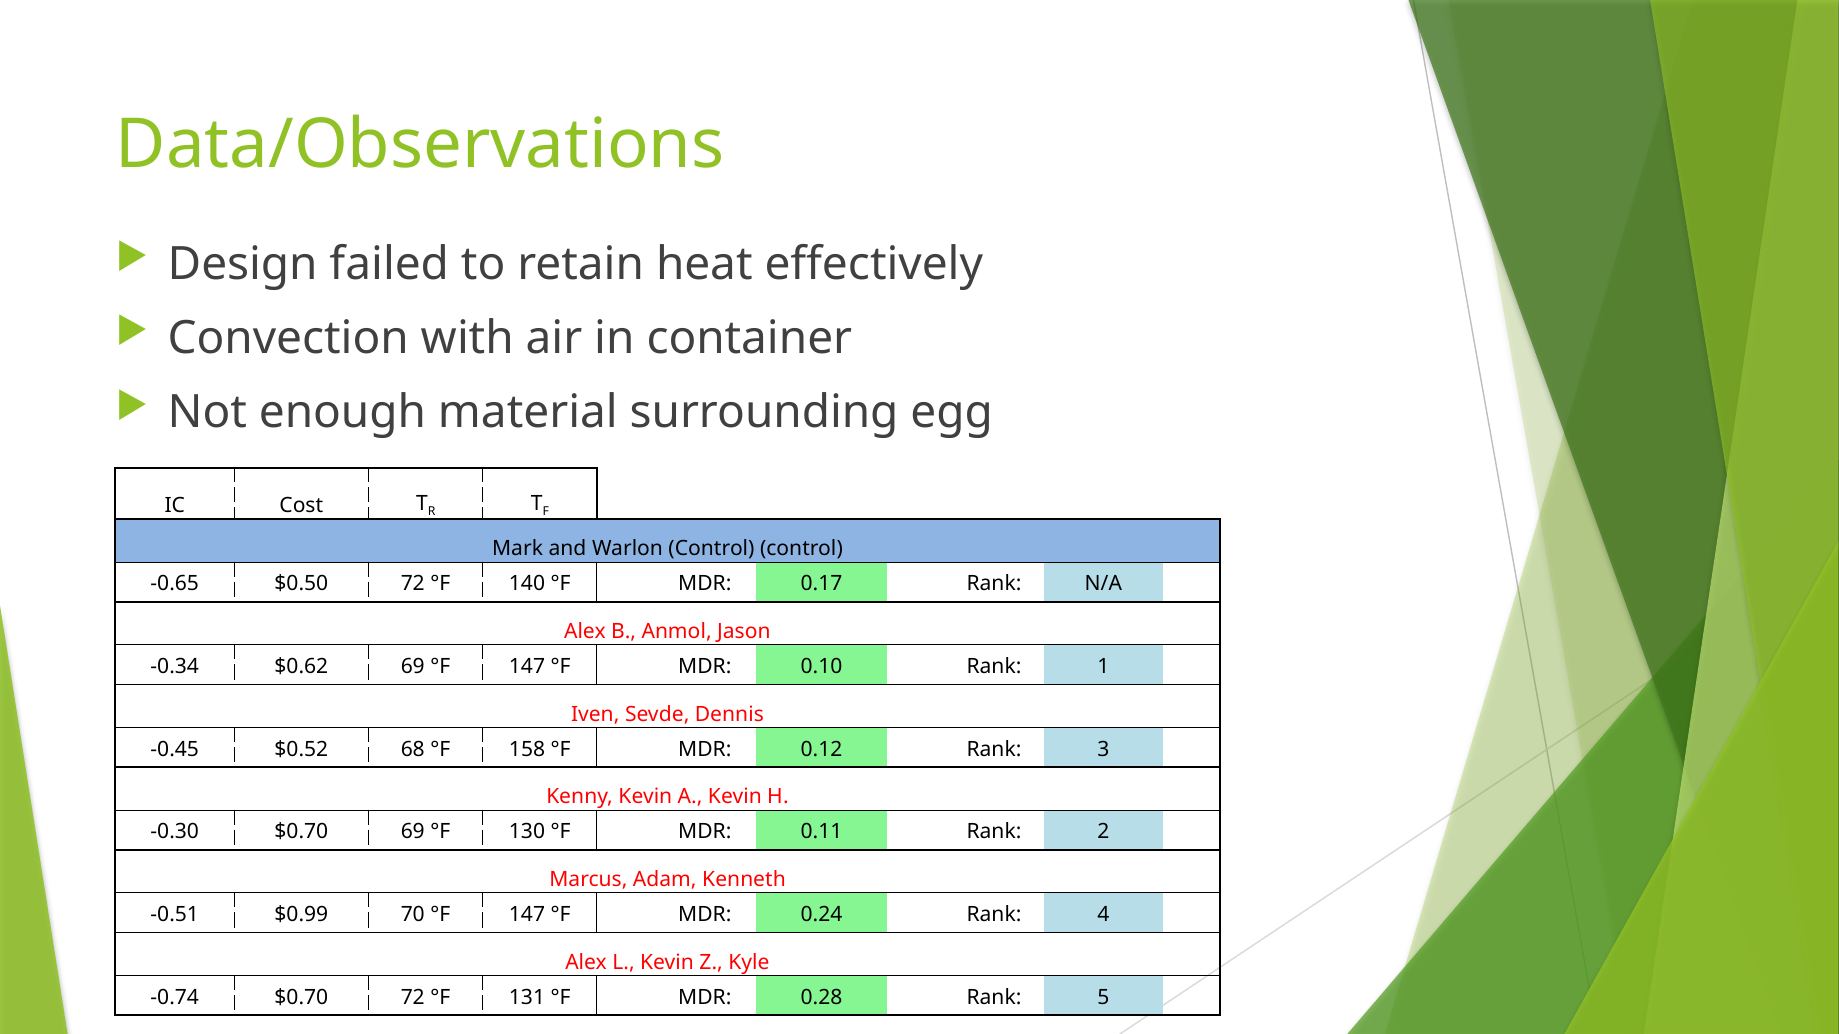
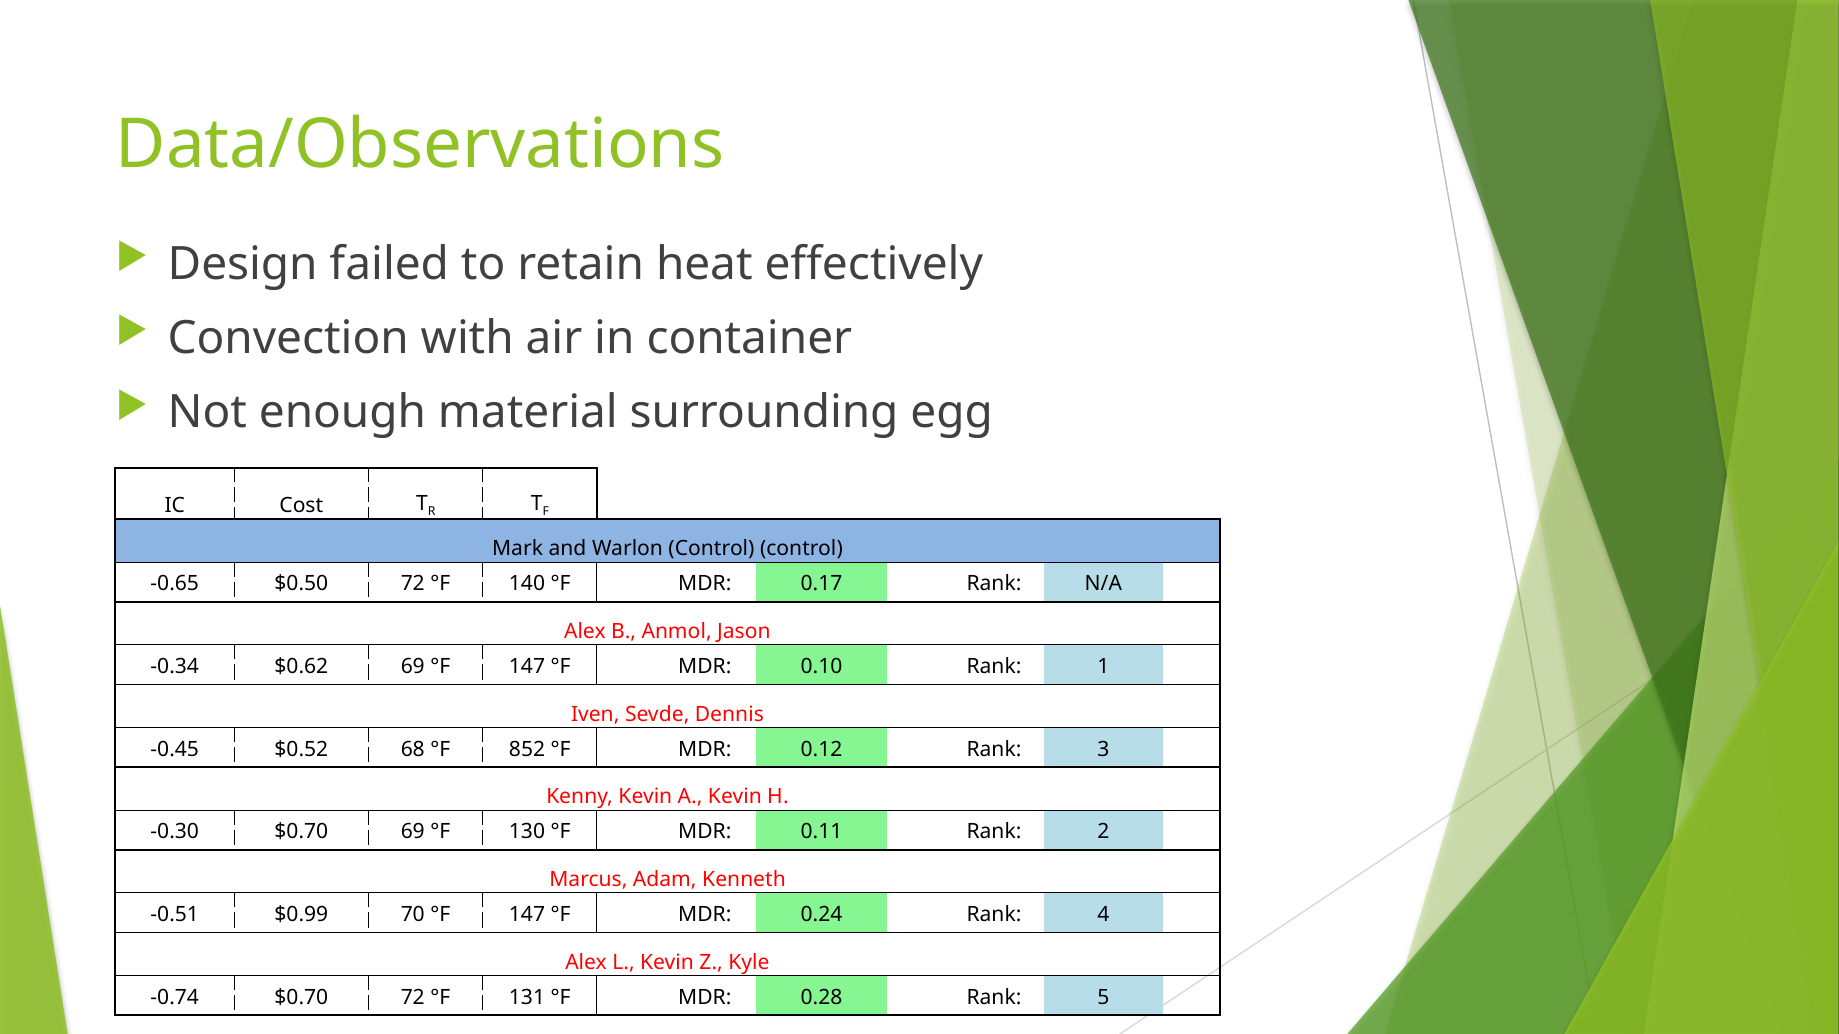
158: 158 -> 852 (527, 749)
